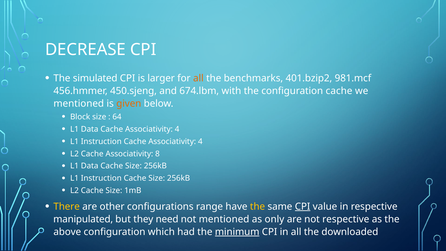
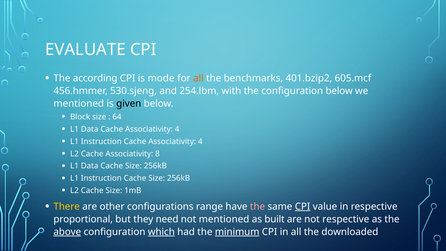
DECREASE: DECREASE -> EVALUATE (85, 50)
simulated: simulated -> according (95, 78)
larger: larger -> mode (161, 78)
981.mcf: 981.mcf -> 605.mcf (353, 78)
450.sjeng: 450.sjeng -> 530.sjeng (133, 91)
674.lbm: 674.lbm -> 254.lbm (199, 91)
configuration cache: cache -> below (339, 91)
given colour: orange -> black (129, 103)
the colour: yellow -> pink (258, 206)
manipulated: manipulated -> proportional (83, 219)
only: only -> built (275, 219)
above underline: none -> present (67, 232)
which underline: none -> present (161, 232)
